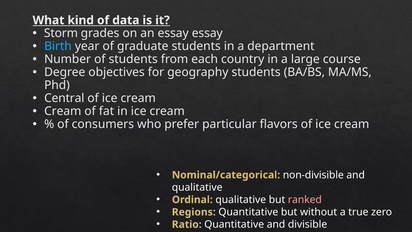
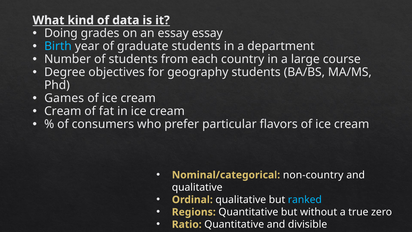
Storm: Storm -> Doing (61, 33)
Central: Central -> Games (64, 98)
non-divisible: non-divisible -> non-country (313, 175)
ranked colour: pink -> light blue (305, 200)
